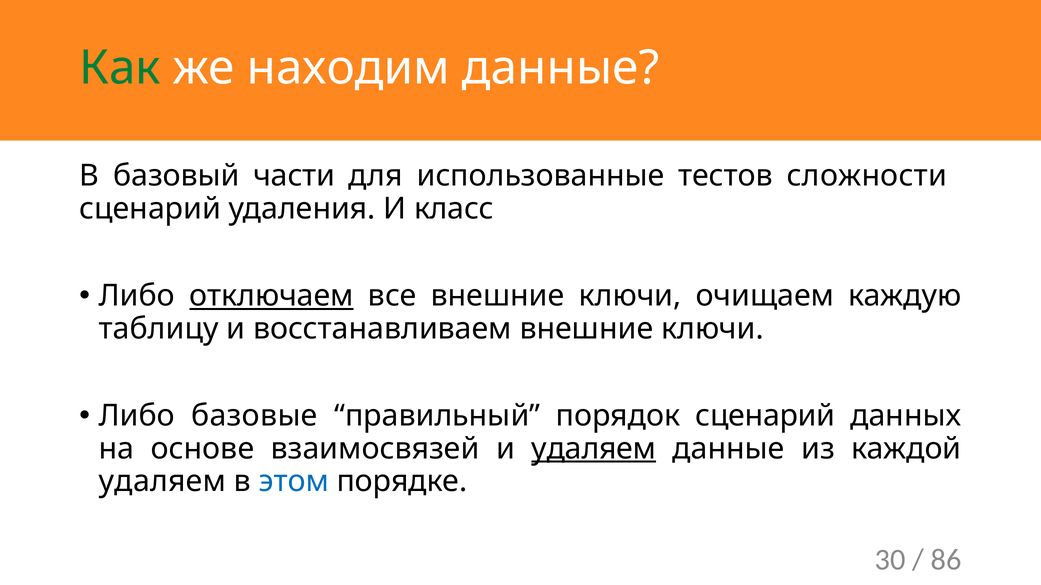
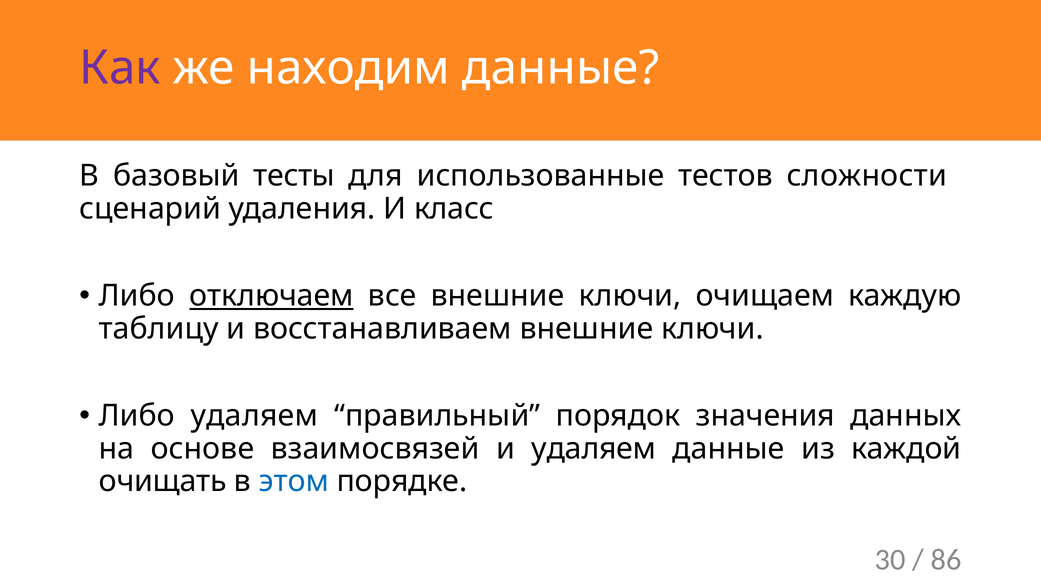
Как colour: green -> purple (120, 68)
части: части -> тесты (294, 176)
Либо базовые: базовые -> удаляем (254, 416)
порядок сценарий: сценарий -> значения (765, 416)
удаляем underline: present -> none (594, 449)
удаляем: удаляем -> очищать (163, 482)
